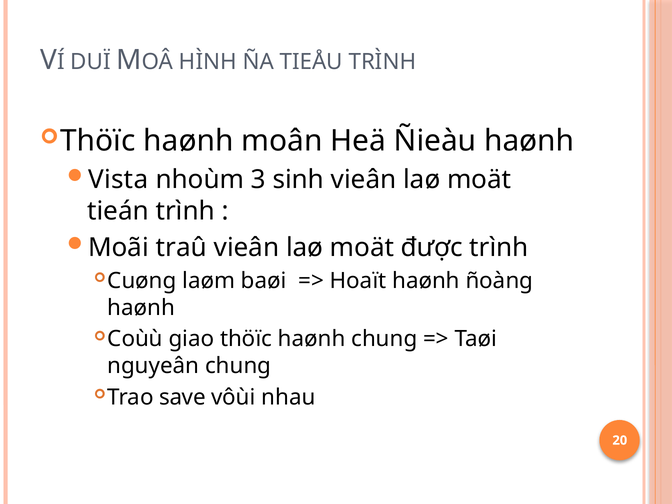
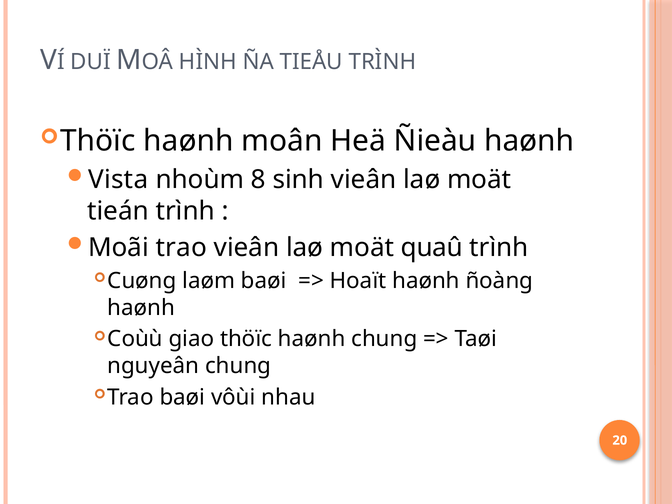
3: 3 -> 8 (258, 180)
traû: traû -> trao (181, 248)
được: được -> quaû (432, 248)
save: save -> baøi (182, 397)
